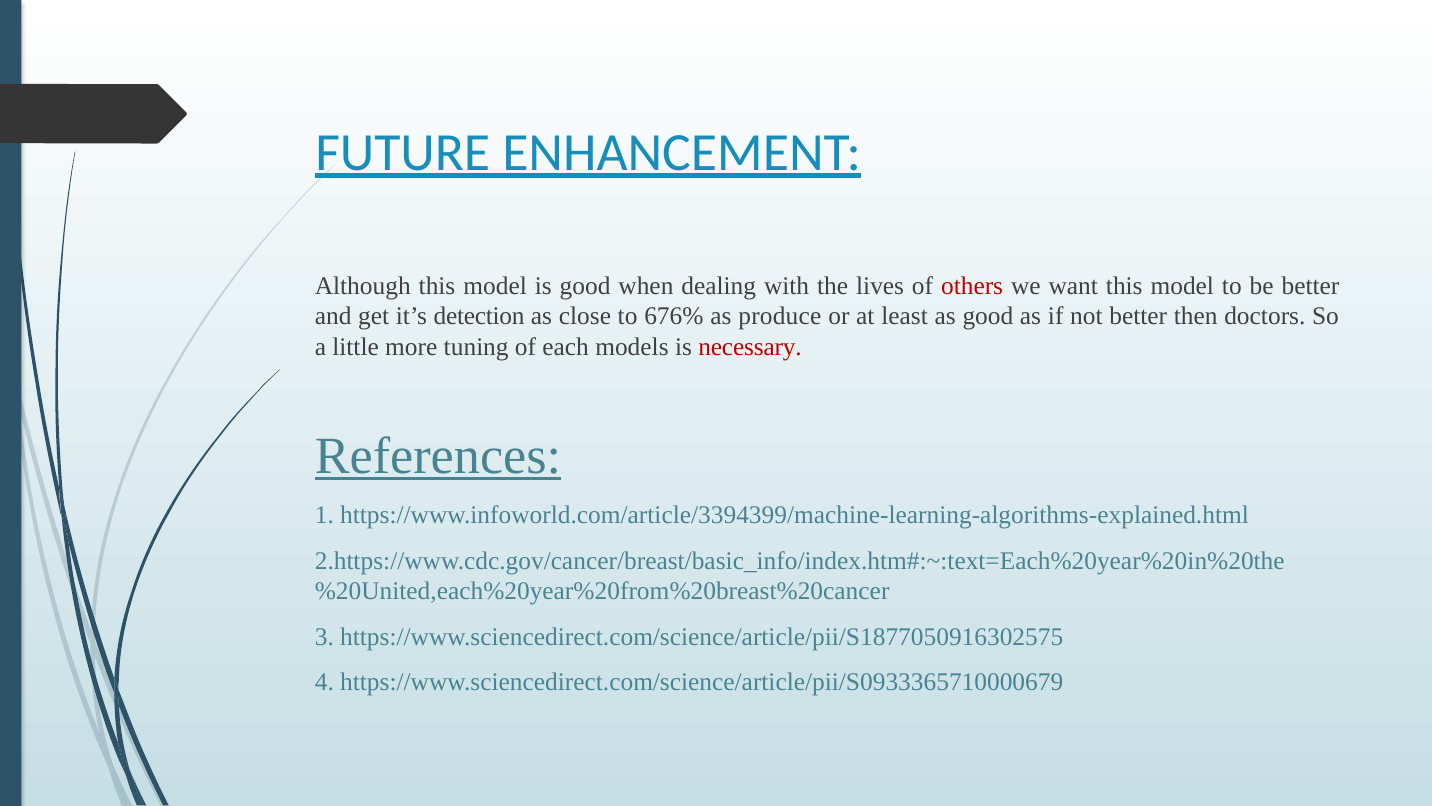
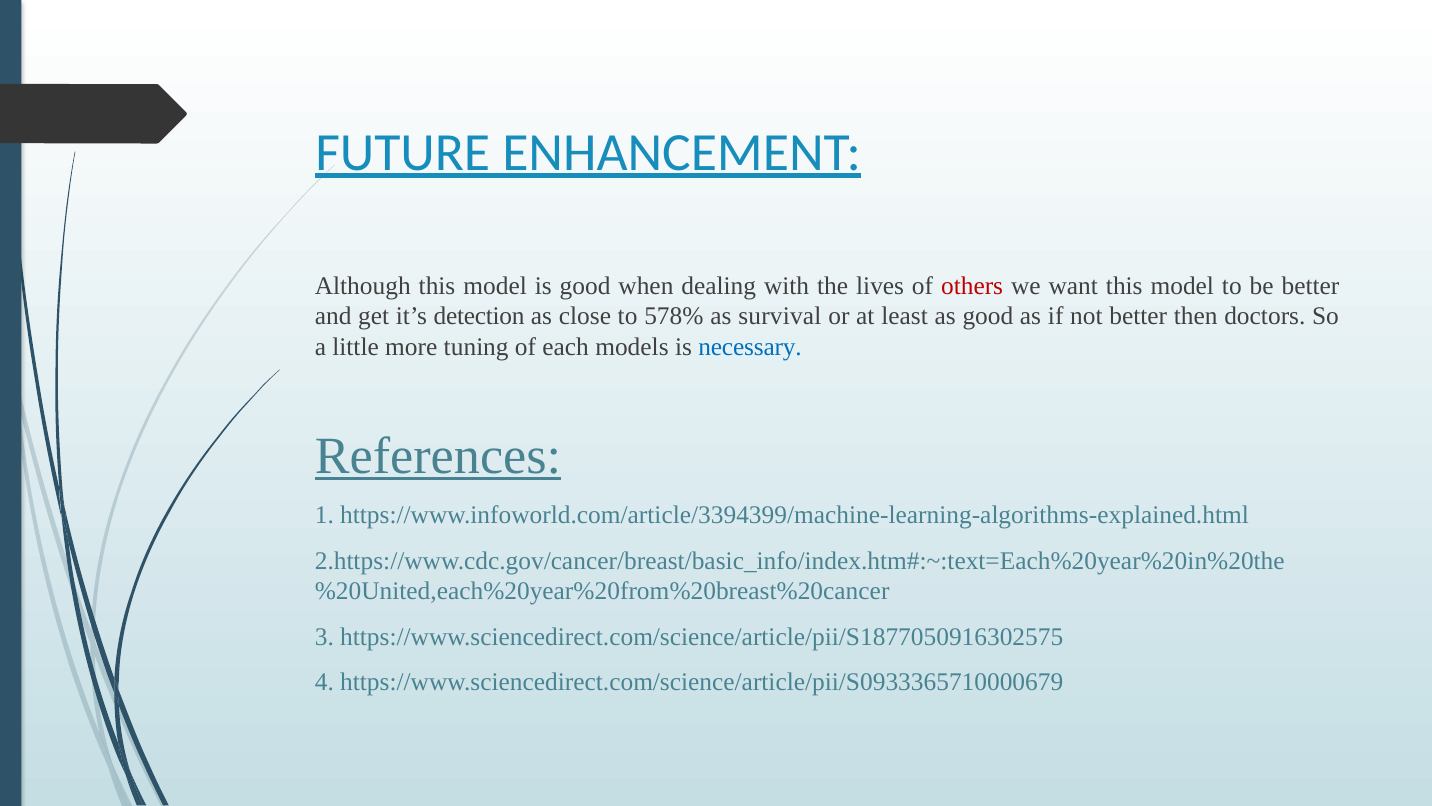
676%: 676% -> 578% (674, 316)
produce: produce -> survival (780, 316)
necessary colour: red -> blue (750, 347)
